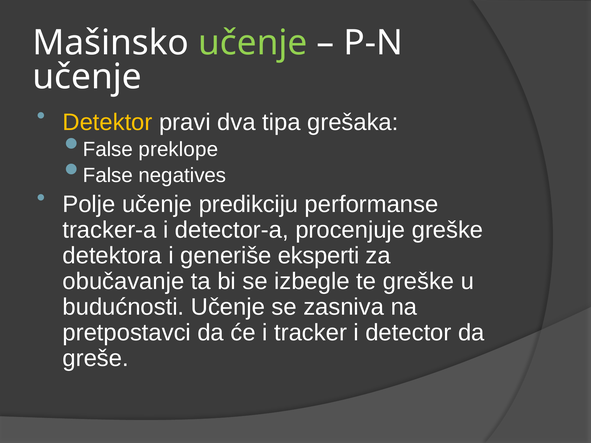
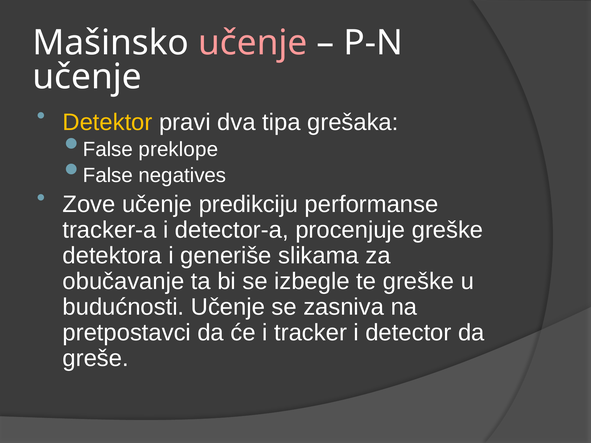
učenje colour: light green -> pink (253, 43)
Polje: Polje -> Zove (89, 204)
eksperti: eksperti -> slikama (319, 256)
